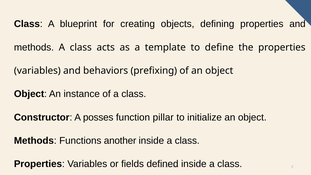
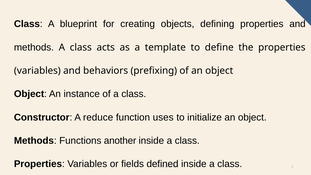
posses: posses -> reduce (98, 117)
pillar: pillar -> uses (163, 117)
